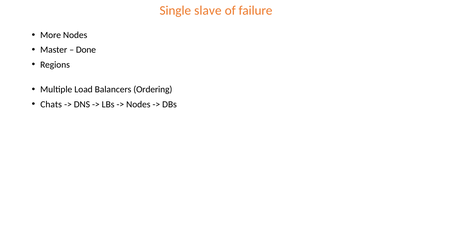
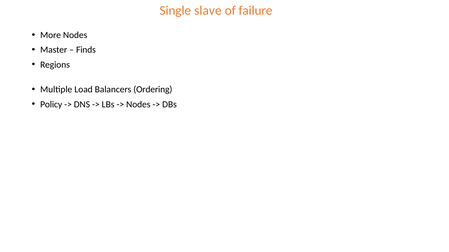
Done: Done -> Finds (86, 50)
Chats: Chats -> Policy (51, 104)
